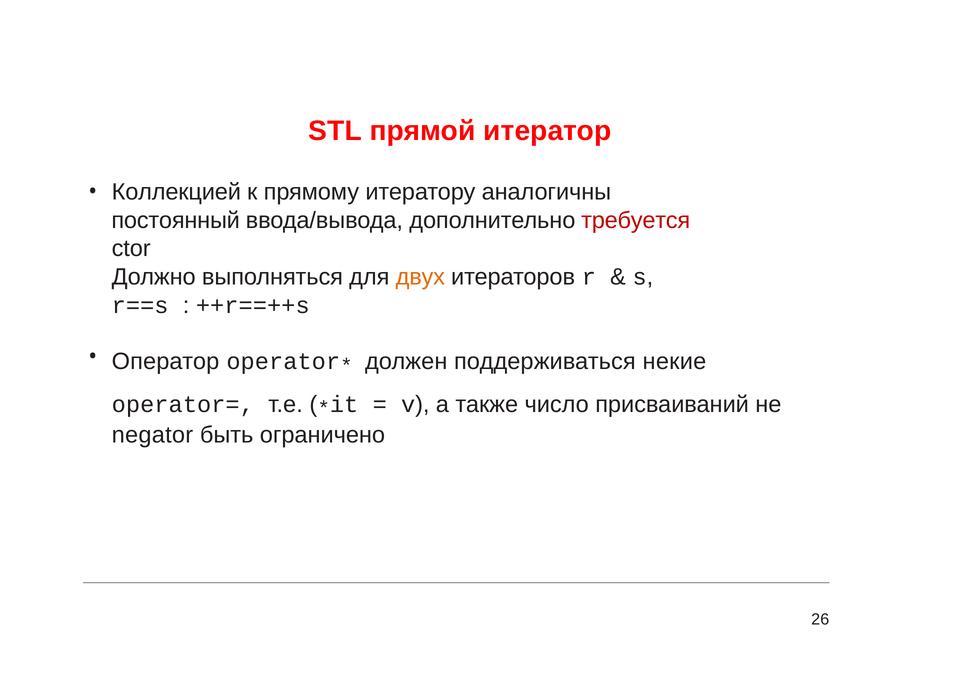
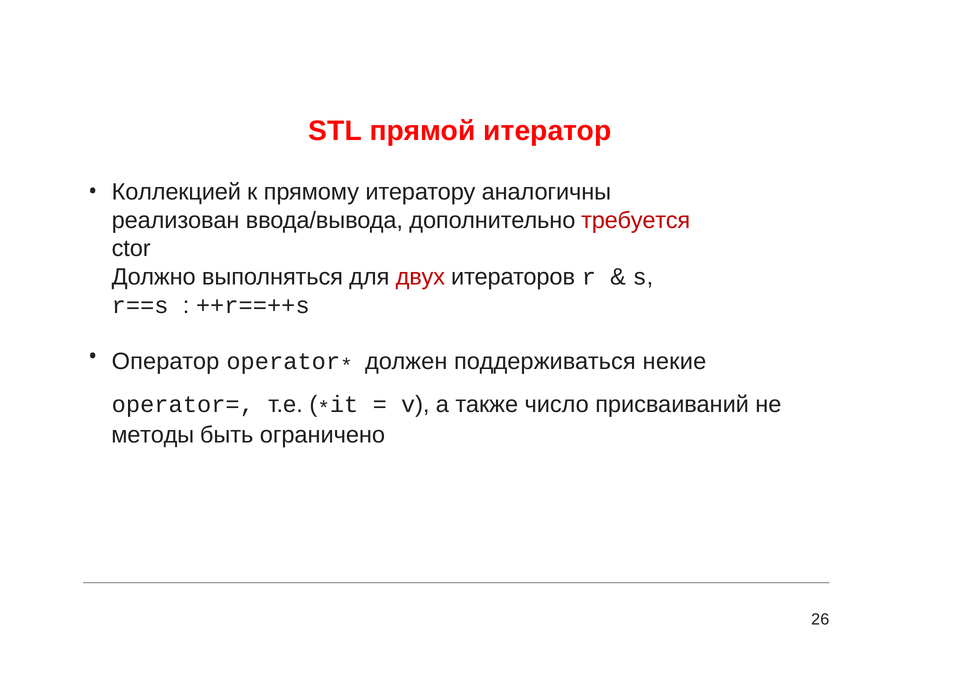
постоянный: постоянный -> реализован (176, 220)
двух colour: orange -> red (420, 277)
negator: negator -> методы (153, 435)
